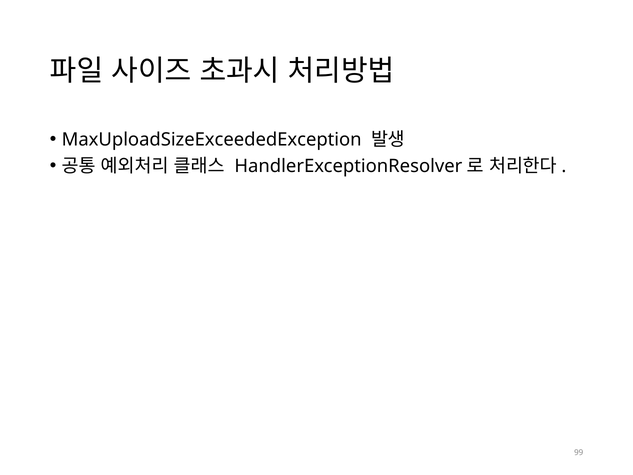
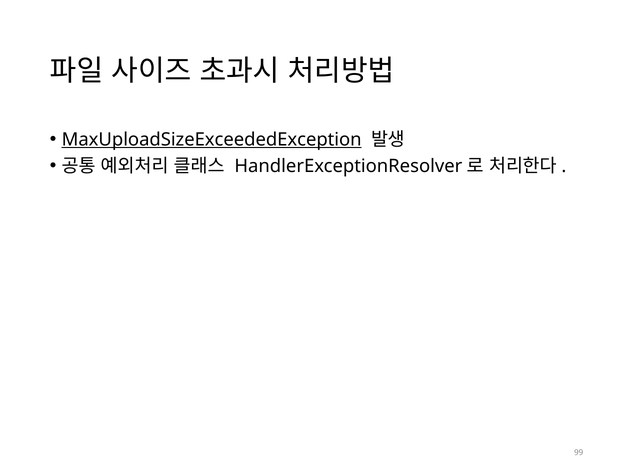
MaxUploadSizeExceededException underline: none -> present (212, 139)
